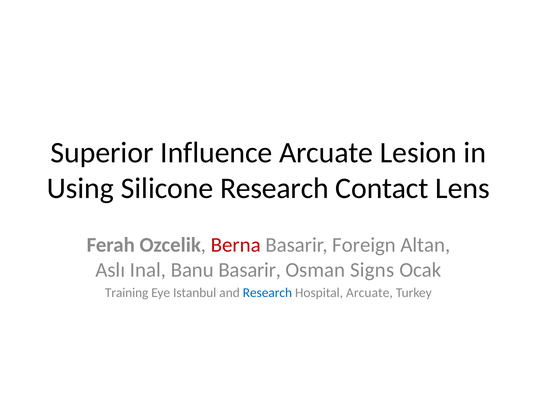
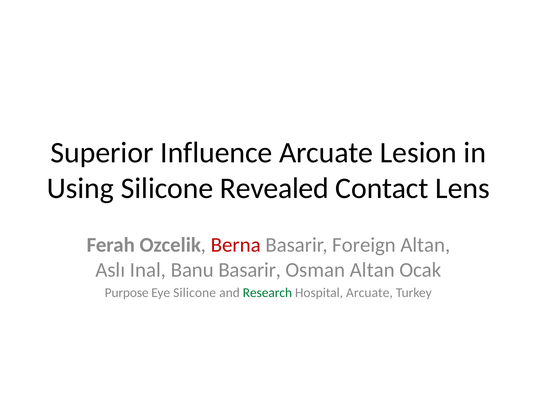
Silicone Research: Research -> Revealed (274, 188)
Osman Signs: Signs -> Altan (372, 270)
Training: Training -> Purpose (127, 293)
Eye Istanbul: Istanbul -> Silicone (195, 293)
Research colour: blue -> green (267, 293)
